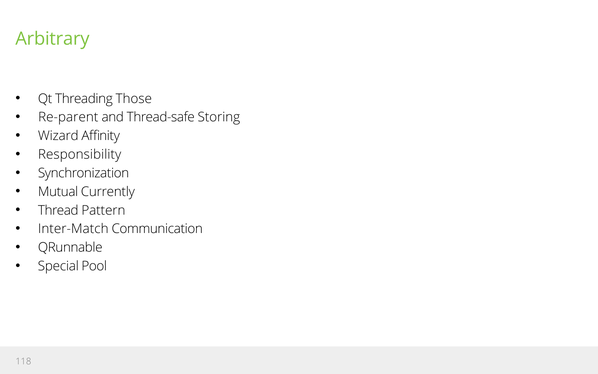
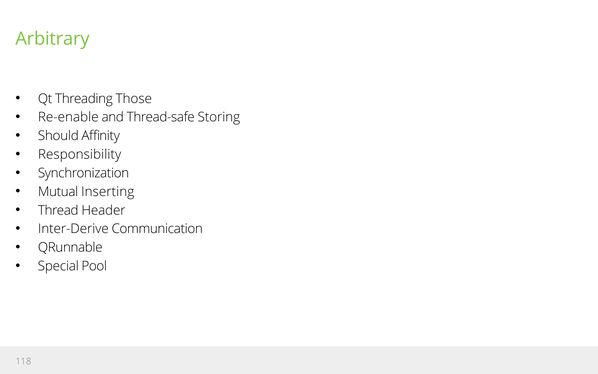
Re-parent: Re-parent -> Re-enable (68, 117)
Wizard: Wizard -> Should (58, 136)
Currently: Currently -> Inserting (108, 192)
Pattern: Pattern -> Header (103, 210)
Inter-Match: Inter-Match -> Inter-Derive (73, 229)
